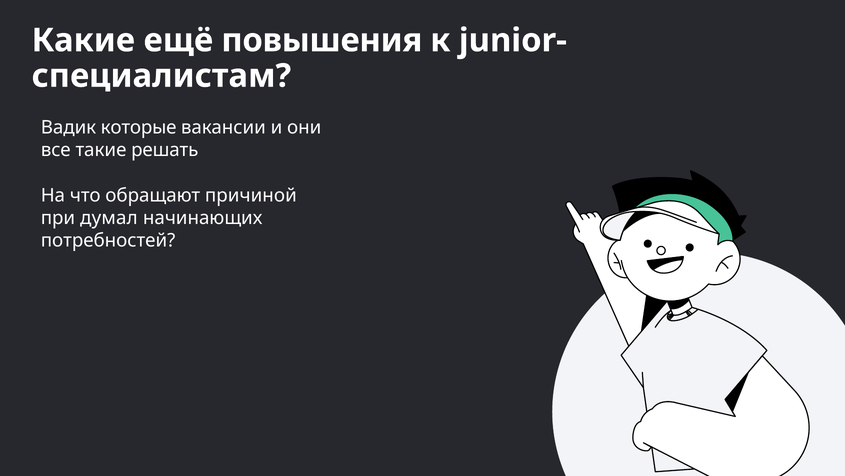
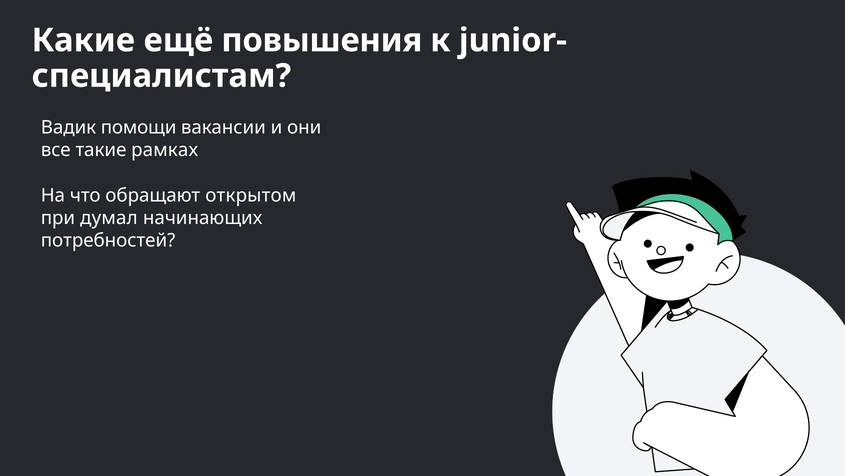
которые: которые -> помощи (139, 127)
решать: решать -> рамках (165, 150)
причиной: причиной -> открытом (251, 195)
